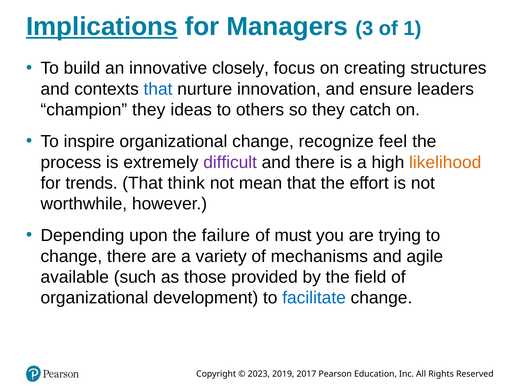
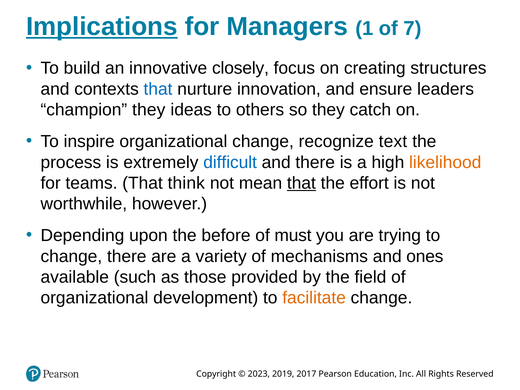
3: 3 -> 1 (364, 29)
1: 1 -> 7 (412, 29)
feel: feel -> text (393, 141)
difficult colour: purple -> blue (230, 162)
trends: trends -> teams (91, 183)
that underline: none -> present (301, 183)
failure: failure -> before (226, 236)
agile: agile -> ones (425, 256)
facilitate colour: blue -> orange (314, 298)
